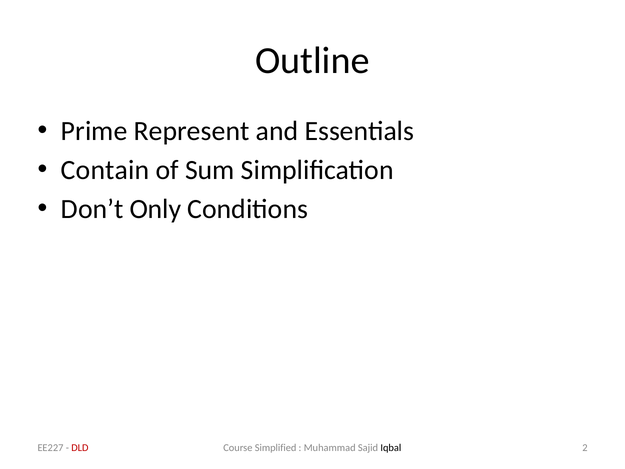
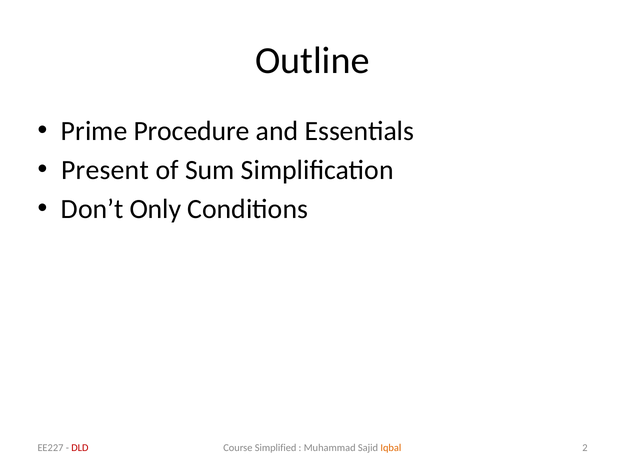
Represent: Represent -> Procedure (192, 131)
Contain: Contain -> Present (105, 170)
Iqbal colour: black -> orange (391, 448)
